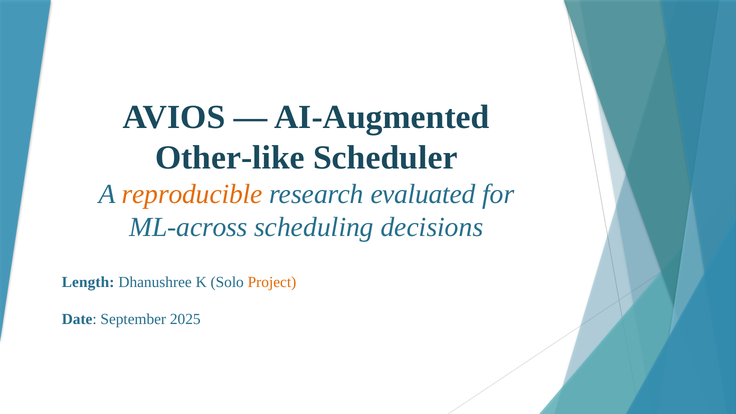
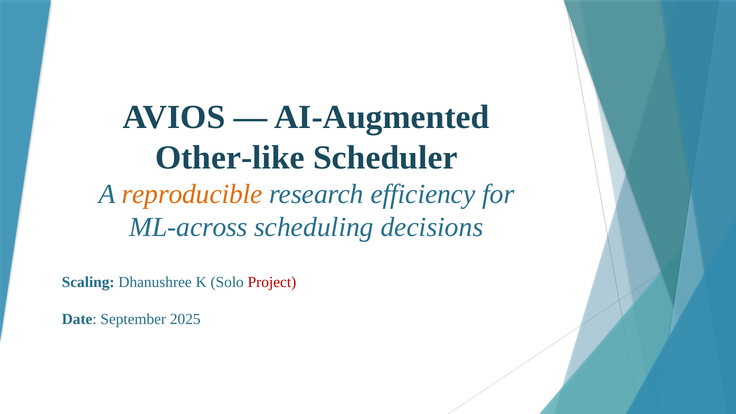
evaluated: evaluated -> efficiency (423, 194)
Length: Length -> Scaling (88, 282)
Project colour: orange -> red (272, 282)
